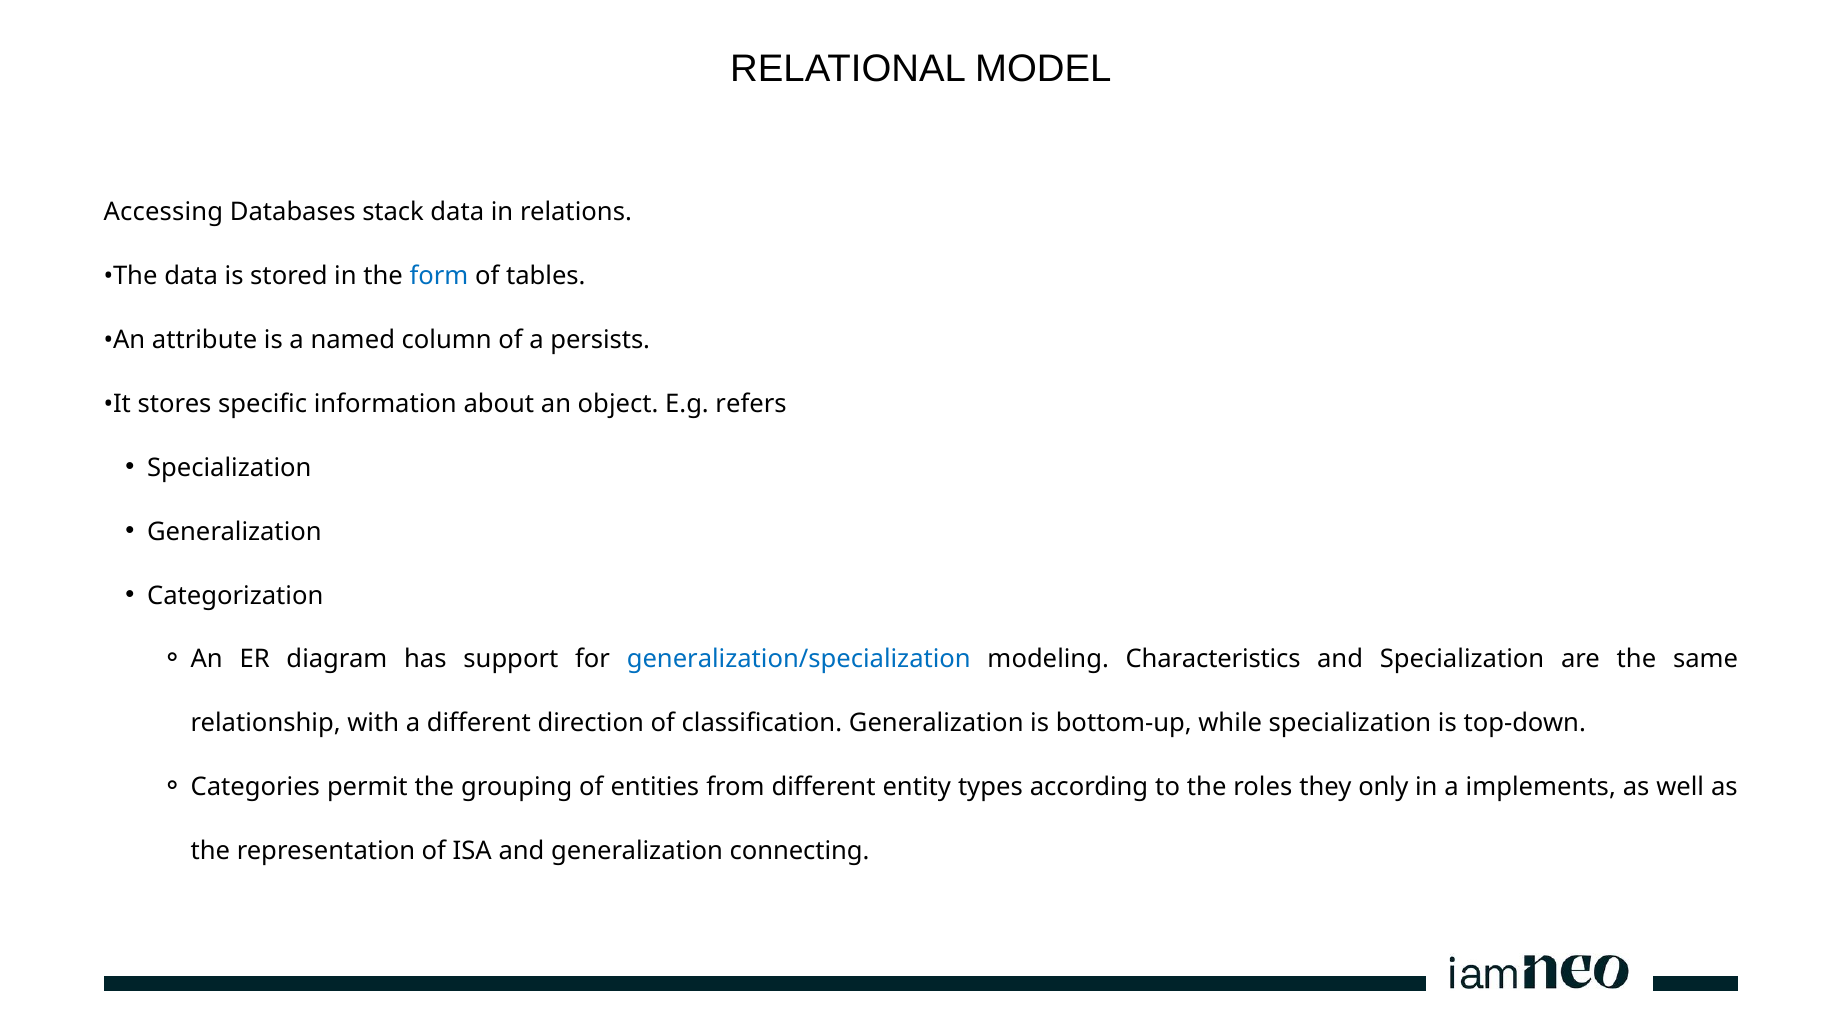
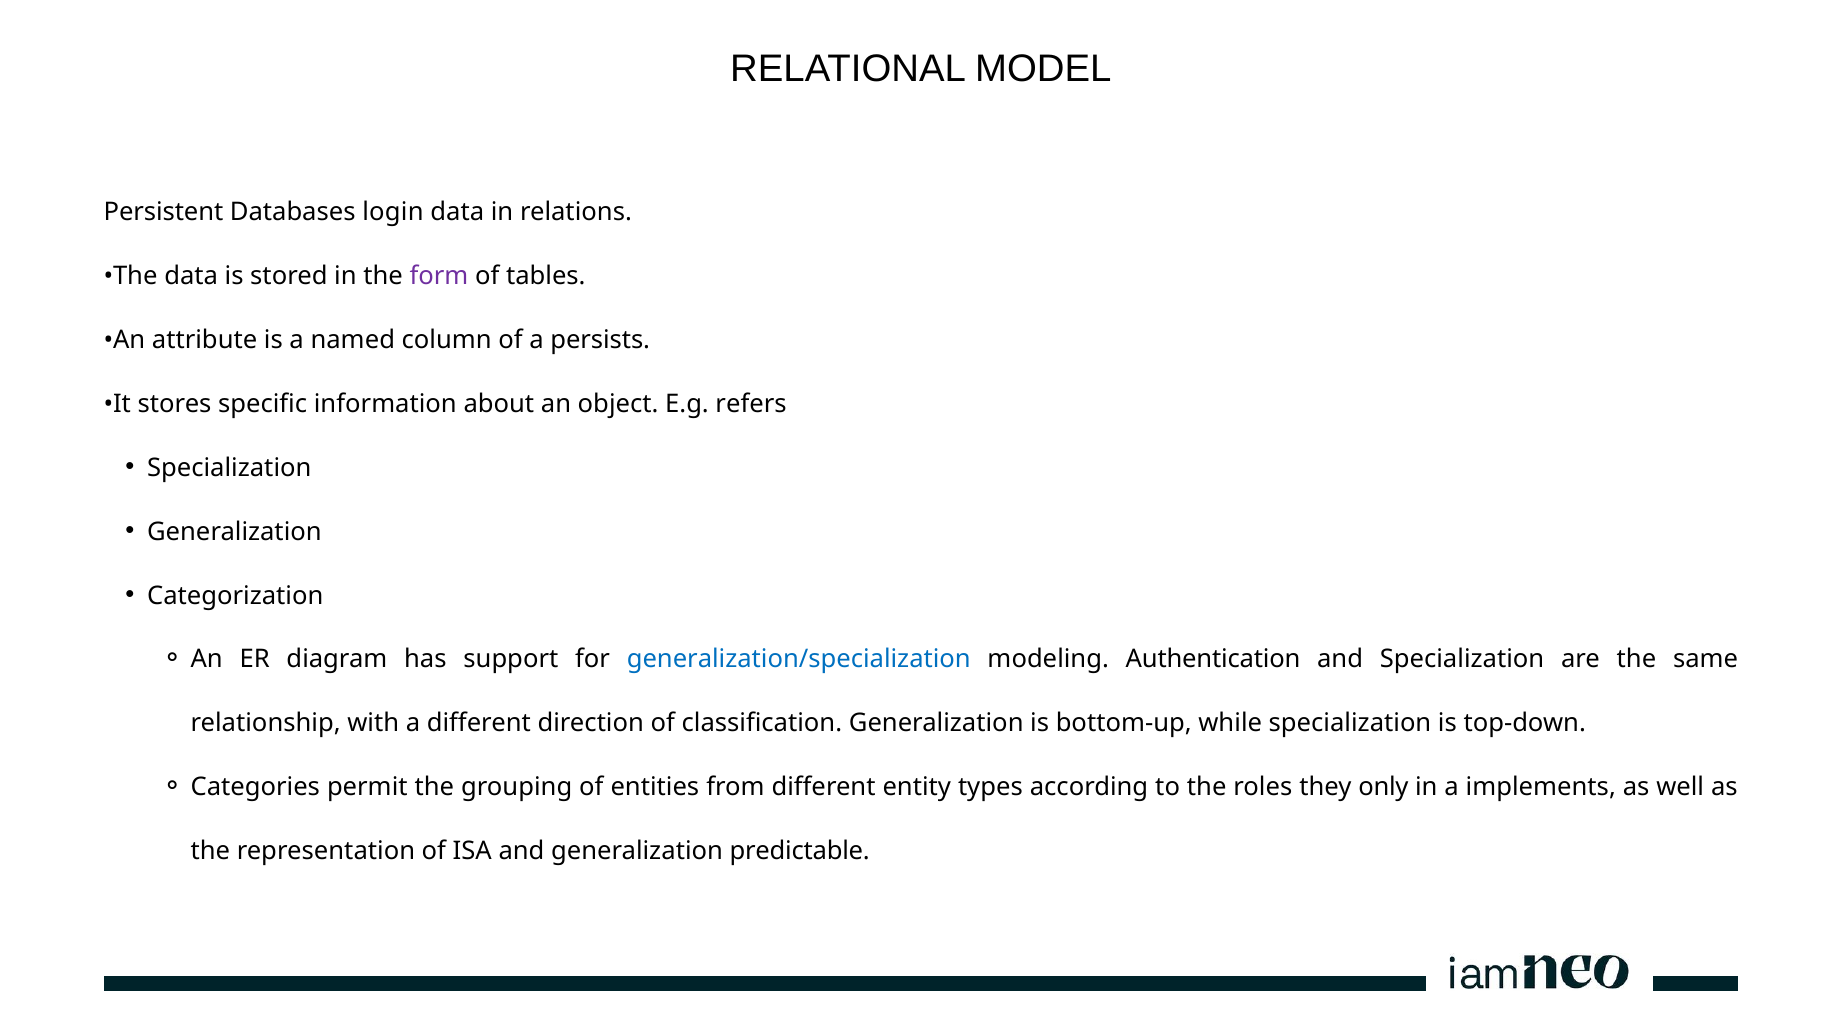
Accessing: Accessing -> Persistent (163, 212)
stack: stack -> login (393, 212)
form colour: blue -> purple (439, 276)
Characteristics: Characteristics -> Authentication (1213, 660)
connecting: connecting -> predictable (800, 851)
